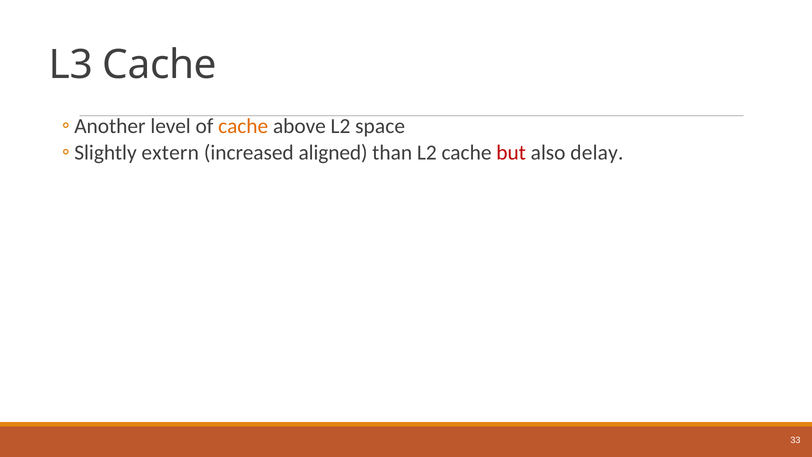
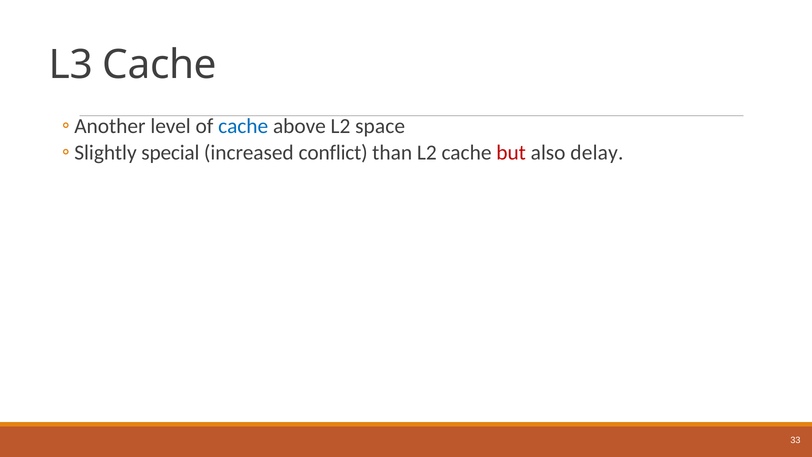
cache colour: orange -> blue (243, 126)
extern: extern -> special (170, 153)
aligned: aligned -> conflict (333, 153)
